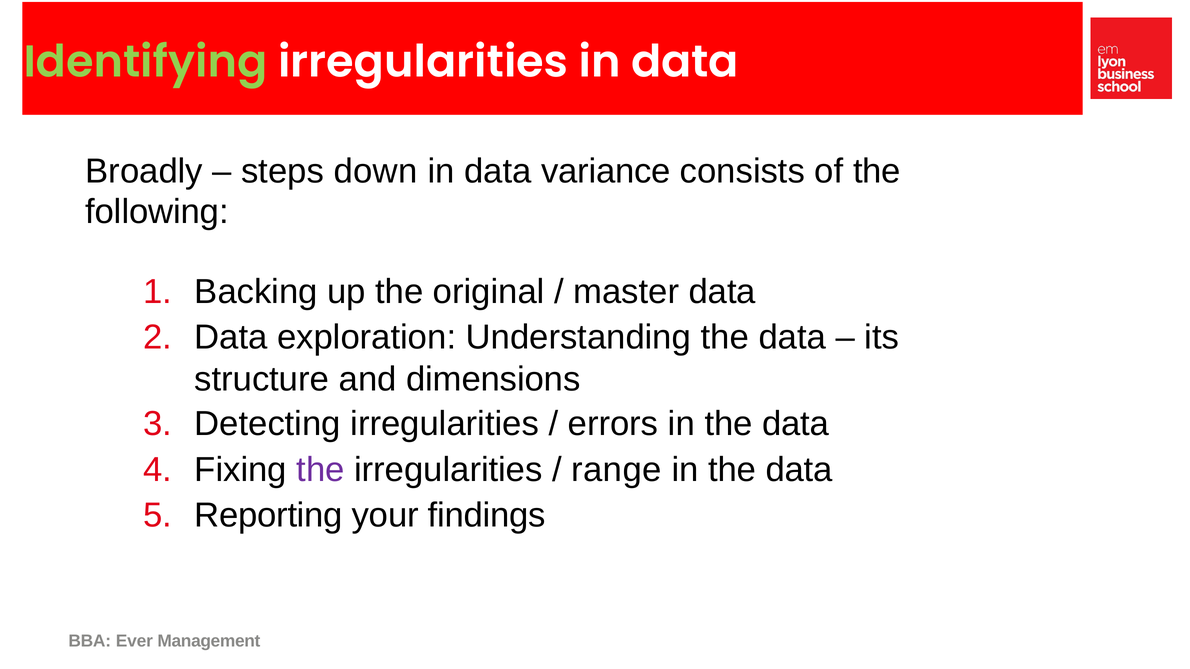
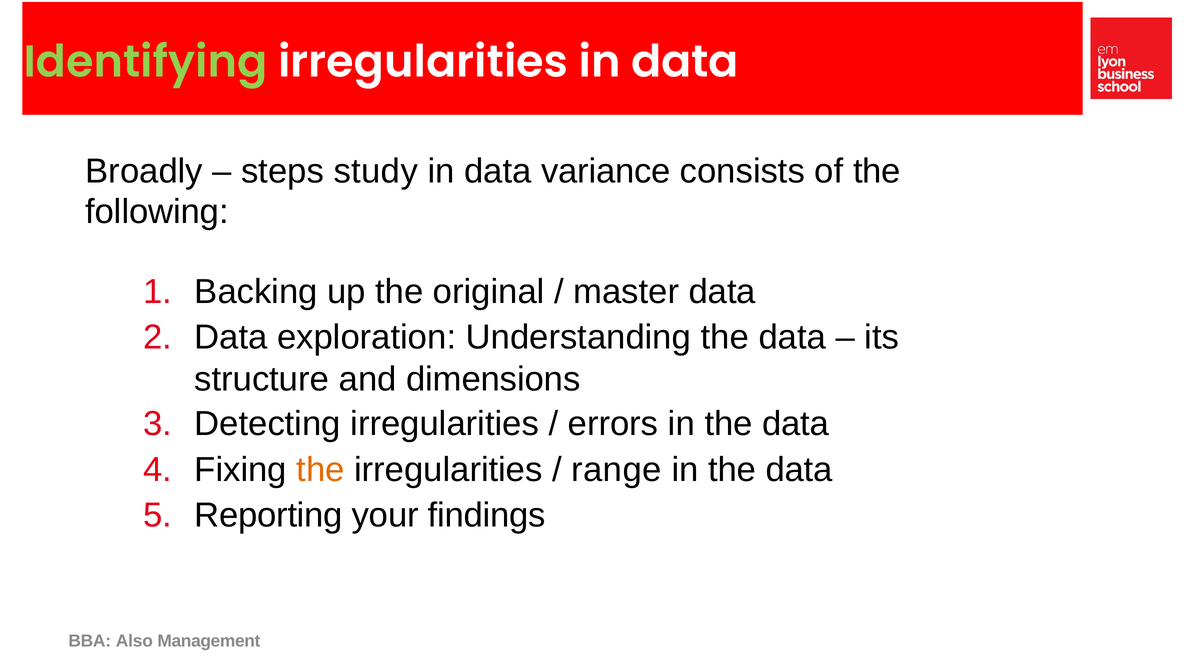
down: down -> study (376, 171)
the colour: purple -> orange (320, 470)
Ever: Ever -> Also (134, 642)
